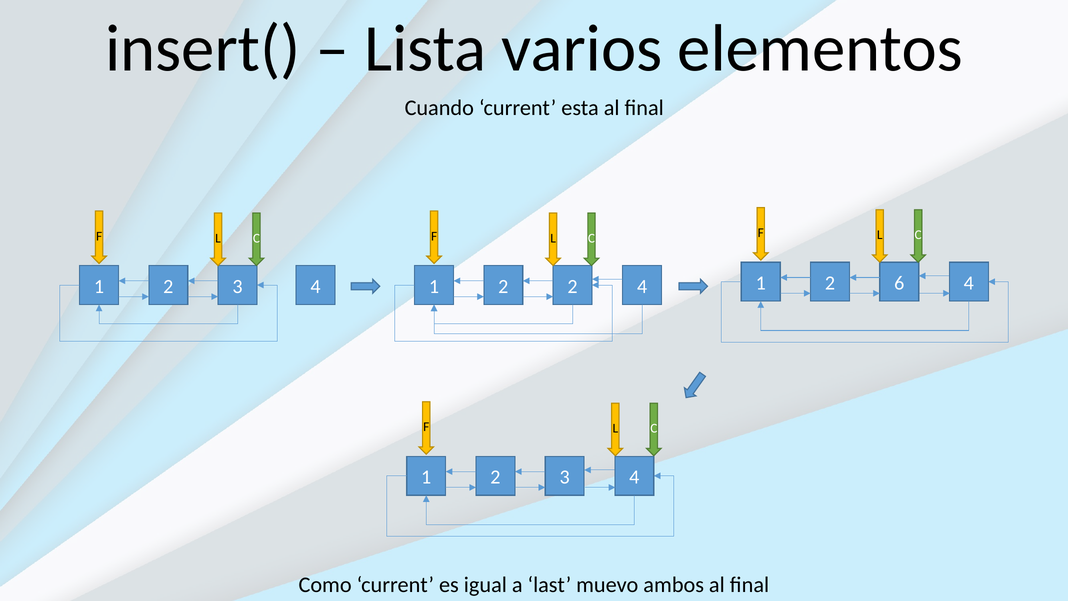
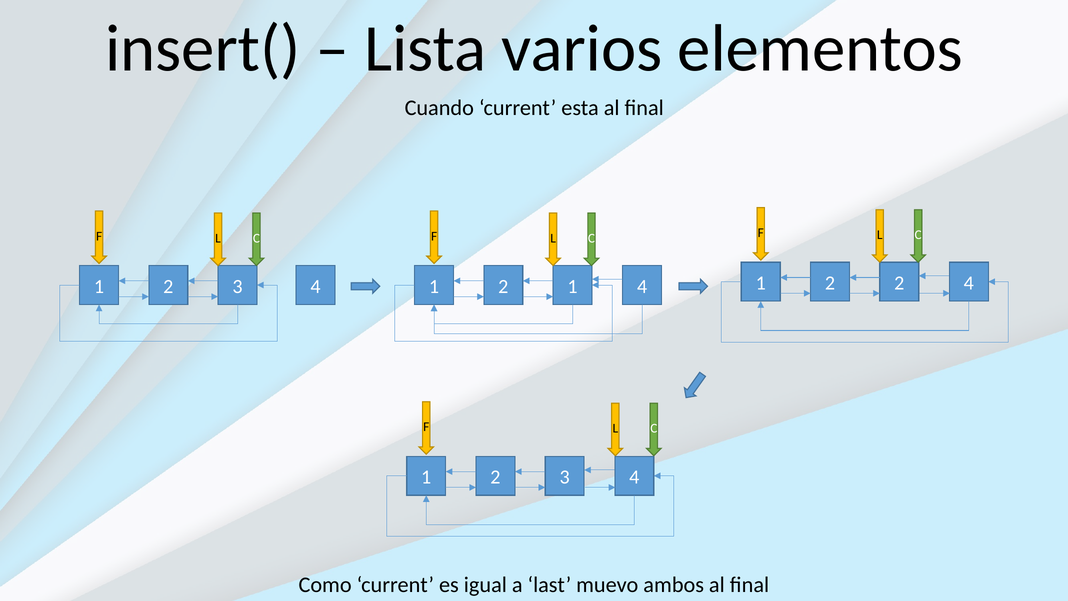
4 2: 2 -> 1 (573, 286)
4 6: 6 -> 2 (899, 283)
